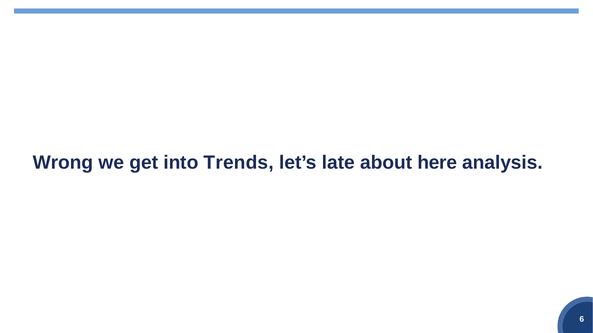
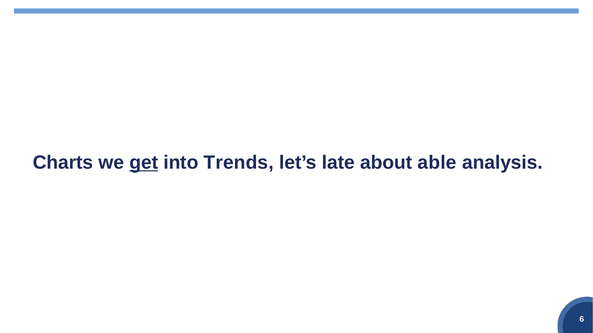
Wrong: Wrong -> Charts (63, 163)
get underline: none -> present (144, 163)
here: here -> able (437, 163)
